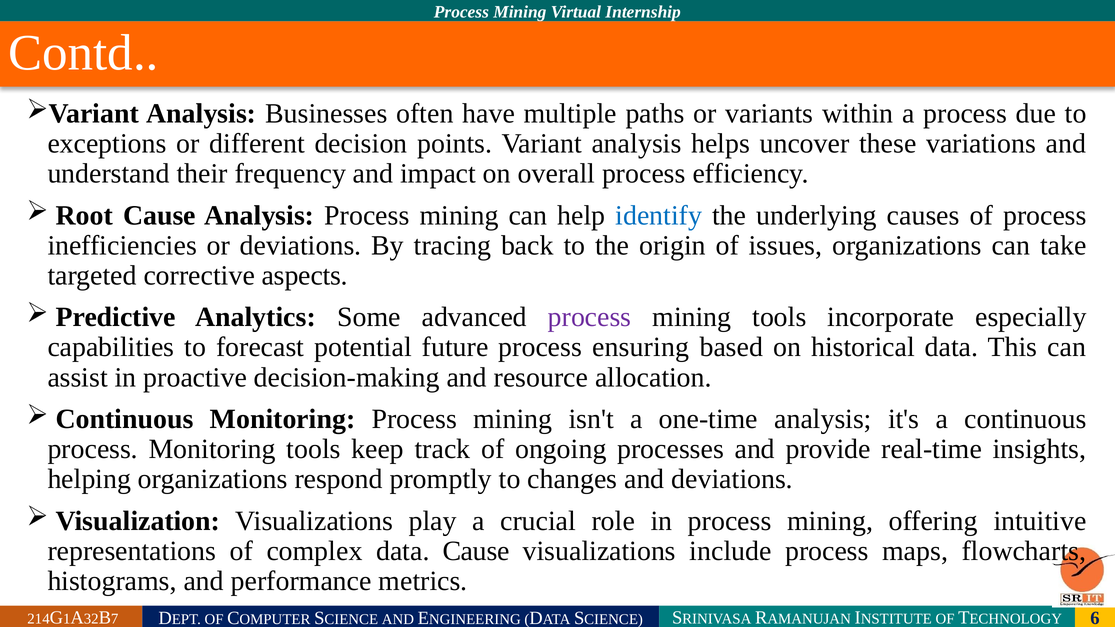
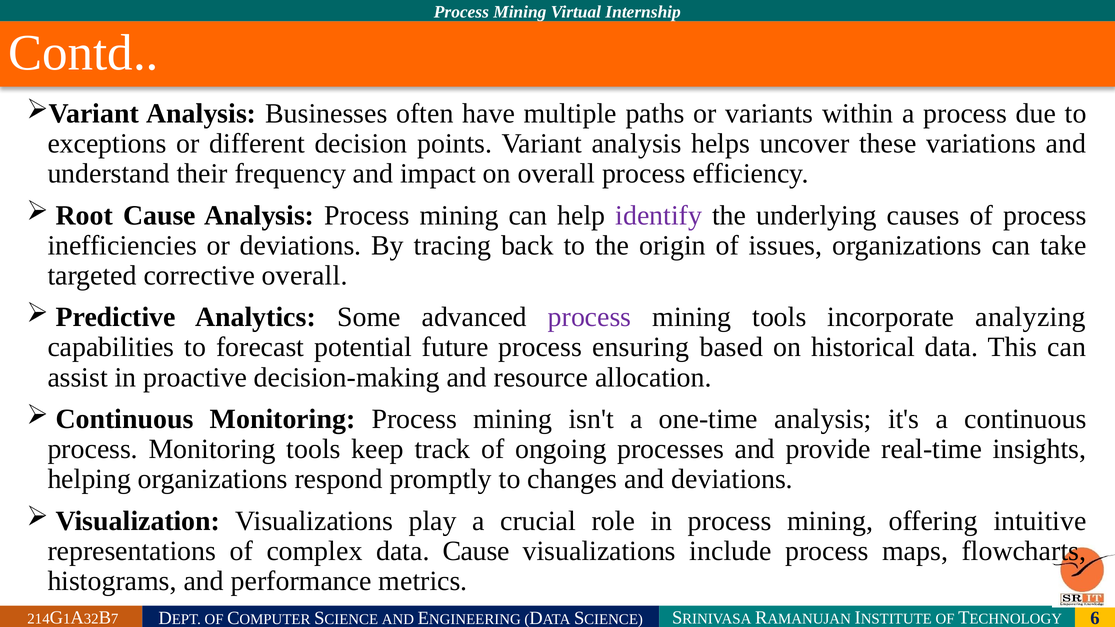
identify colour: blue -> purple (659, 215)
corrective aspects: aspects -> overall (305, 276)
especially: especially -> analyzing (1031, 317)
